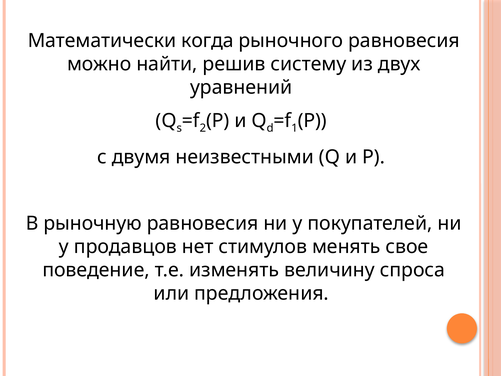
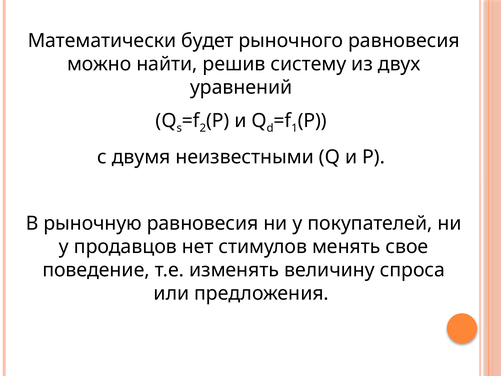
когда: когда -> будет (207, 41)
